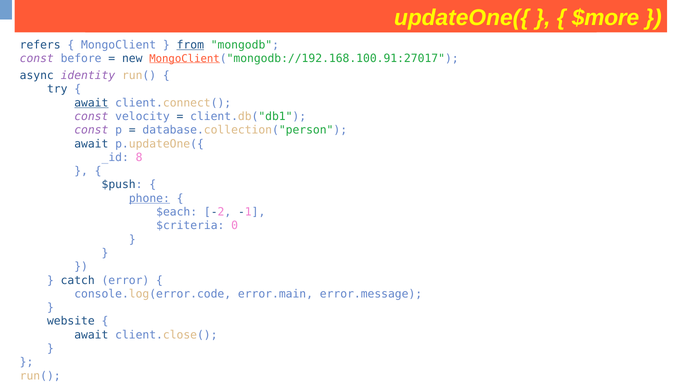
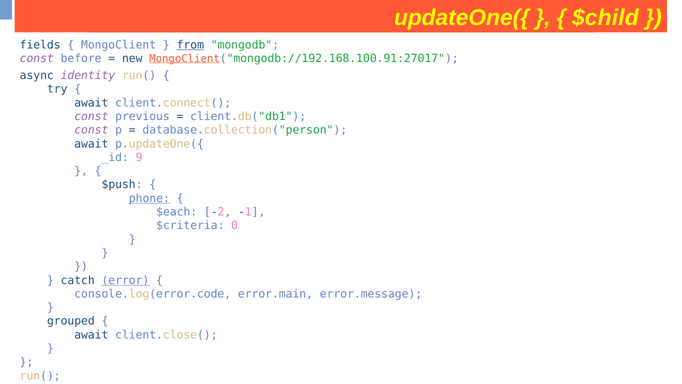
$more: $more -> $child (605, 18)
refers: refers -> fields (40, 45)
await underline: present -> none (91, 103)
velocity: velocity -> previous (142, 116)
8: 8 -> 9 (139, 157)
error underline: none -> present (125, 280)
website: website -> grouped (71, 321)
